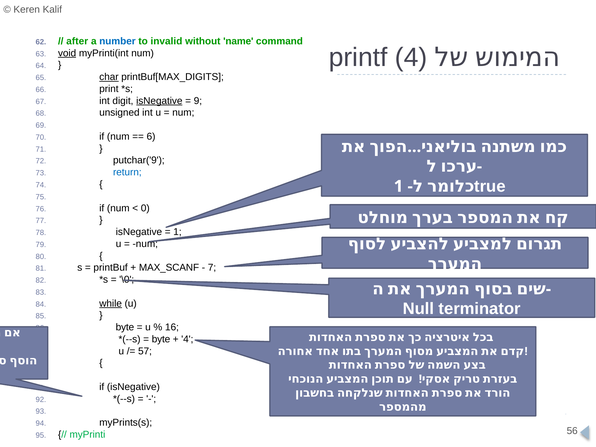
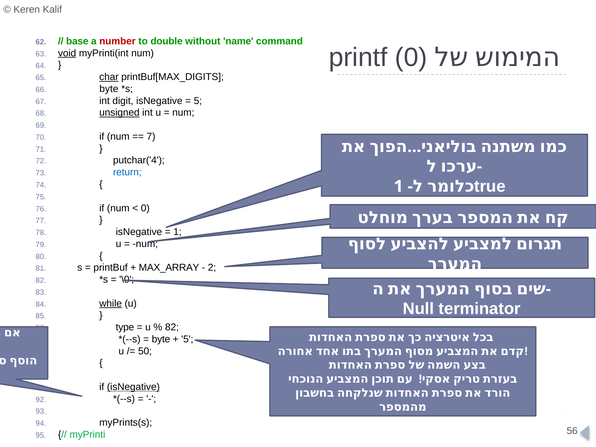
after: after -> base (77, 41)
number colour: blue -> red (117, 41)
invalid: invalid -> double (167, 41)
printf 4: 4 -> 0 (411, 57)
print: print -> byte (109, 89)
isNegative underline: present -> none (159, 101)
9: 9 -> 5 (198, 101)
unsigned underline: none -> present (119, 113)
6: 6 -> 7 (151, 137)
putchar('9: putchar('9 -> putchar('4 (139, 160)
MAX_SCANF: MAX_SCANF -> MAX_ARRAY (169, 268)
7: 7 -> 2 (212, 268)
byte: byte -> type (125, 327)
16: 16 -> 82 (172, 327)
4: 4 -> 5 (187, 339)
57: 57 -> 50 (145, 351)
isNegative underline: none -> present (133, 387)
